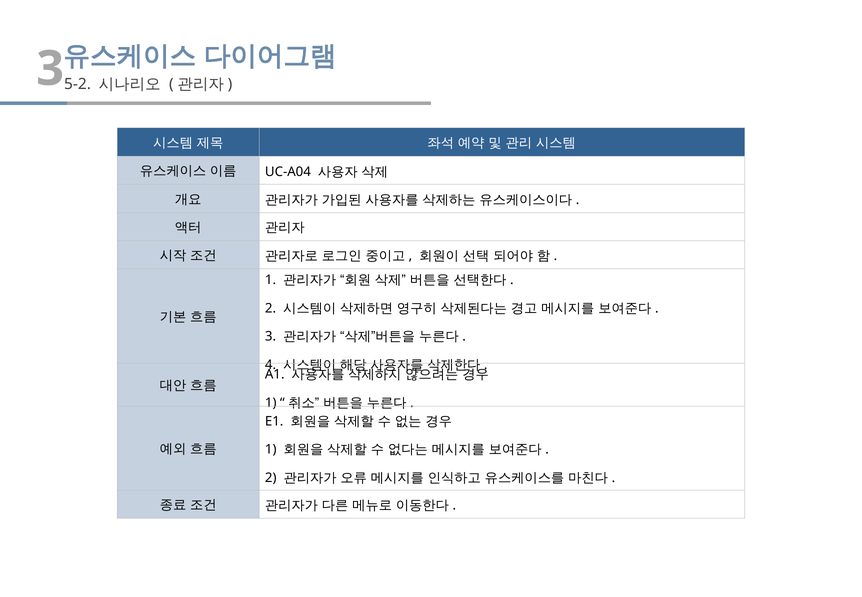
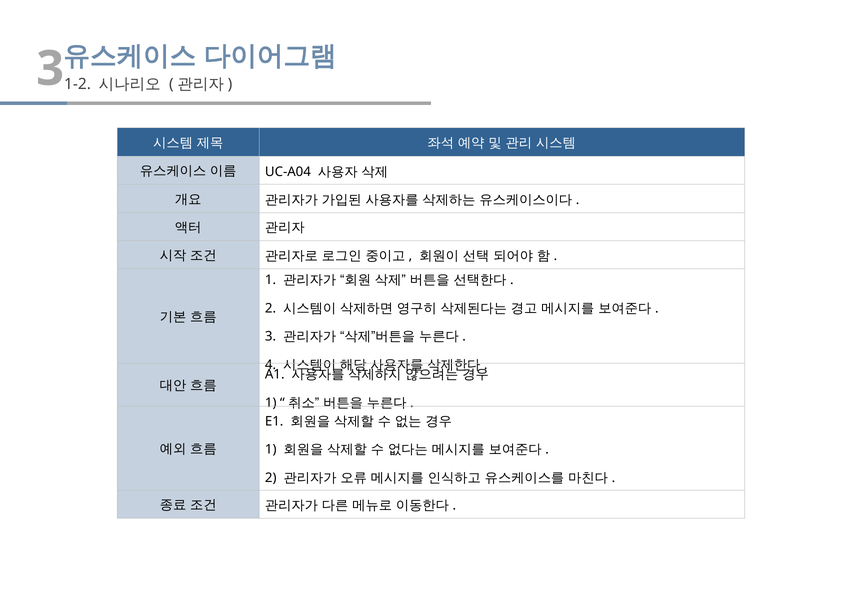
5-2: 5-2 -> 1-2 (78, 84)
